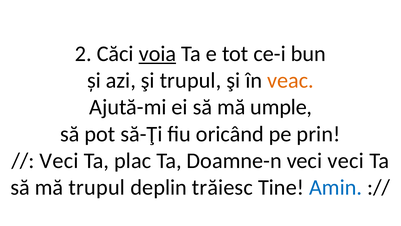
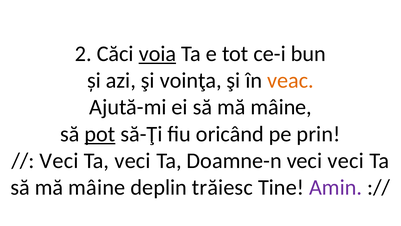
şi trupul: trupul -> voinţa (191, 80)
ei să mă umple: umple -> mâine (281, 107)
pot underline: none -> present (100, 134)
Ta plac: plac -> veci (133, 160)
trupul: trupul -> mâine (97, 187)
Amin colour: blue -> purple (336, 187)
